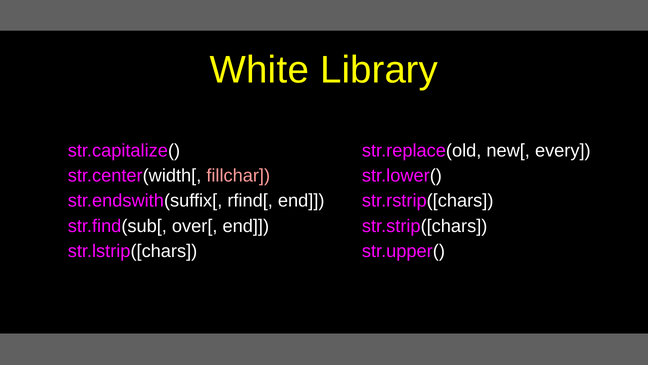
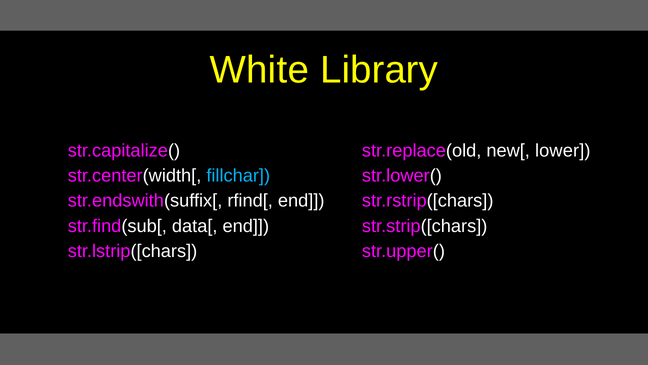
every: every -> lower (563, 150)
fillchar colour: pink -> light blue (238, 175)
over[: over[ -> data[ (195, 226)
